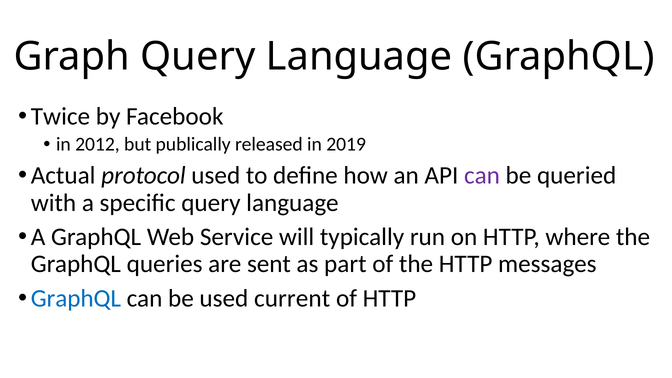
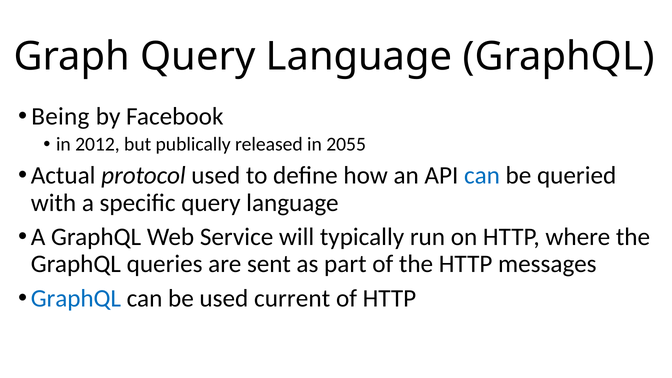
Twice: Twice -> Being (60, 117)
2019: 2019 -> 2055 (346, 144)
can colour: purple -> blue (482, 175)
